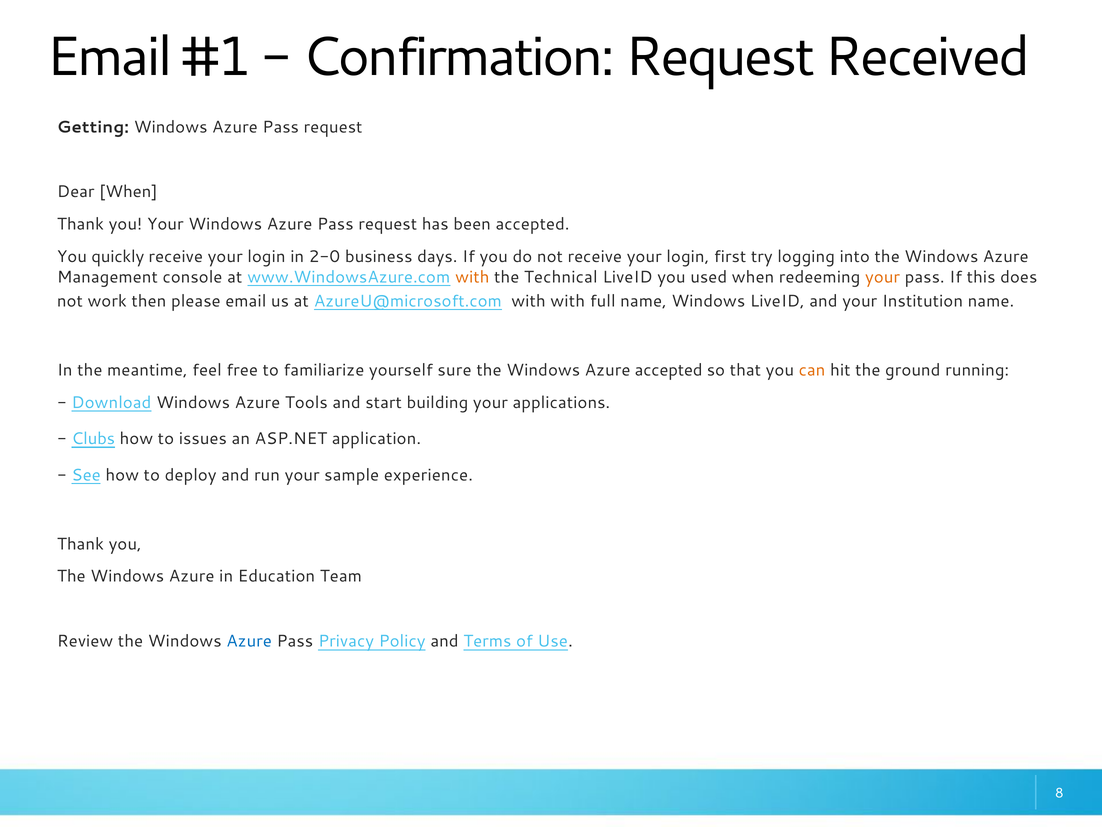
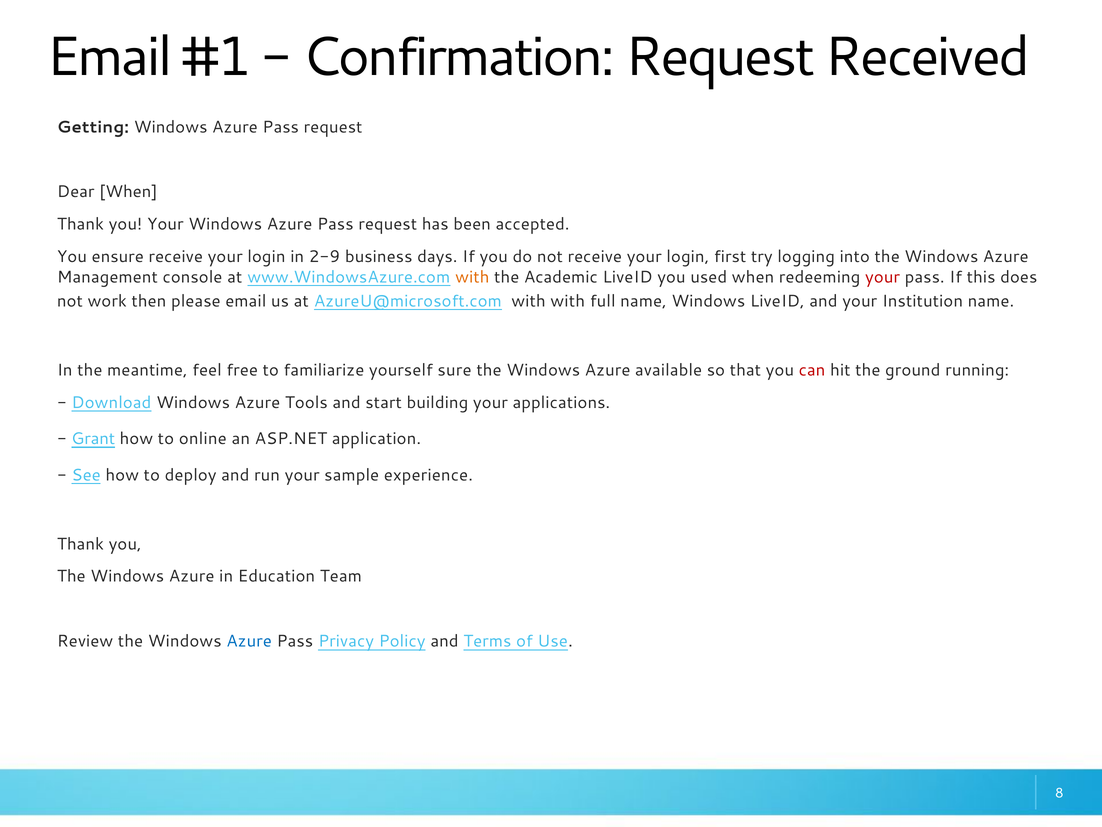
quickly: quickly -> ensure (118, 257)
2-0: 2-0 -> 2-9 (324, 257)
Technical: Technical -> Academic (561, 277)
your colour: orange -> red (883, 277)
Azure accepted: accepted -> available (669, 370)
can colour: orange -> red (812, 370)
Clubs: Clubs -> Grant (93, 439)
issues: issues -> online (203, 439)
